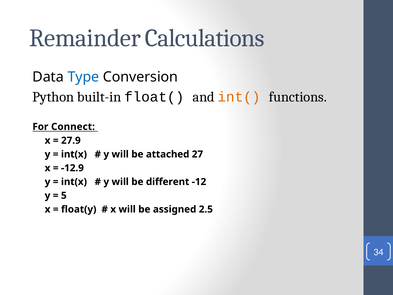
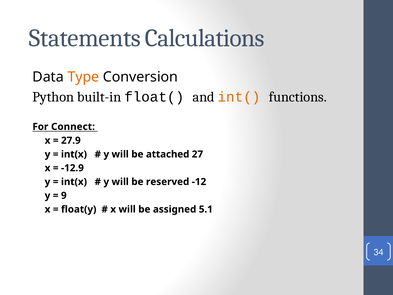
Remainder: Remainder -> Statements (85, 38)
Type colour: blue -> orange (83, 77)
different: different -> reserved (168, 182)
5: 5 -> 9 (64, 195)
2.5: 2.5 -> 5.1 (206, 209)
